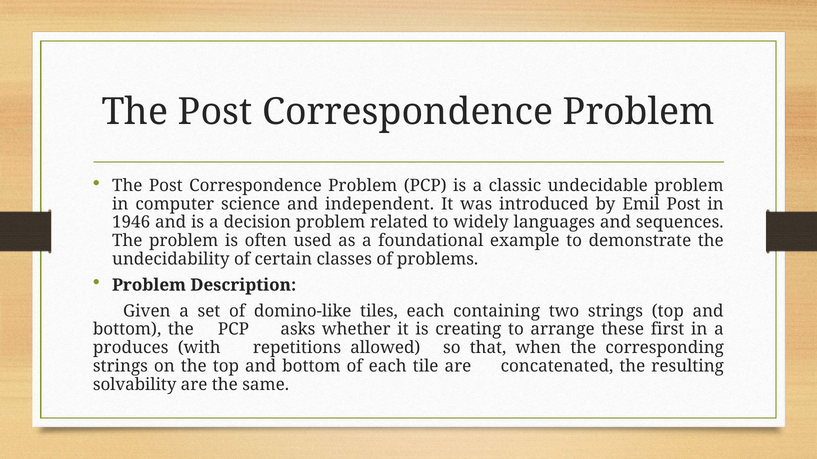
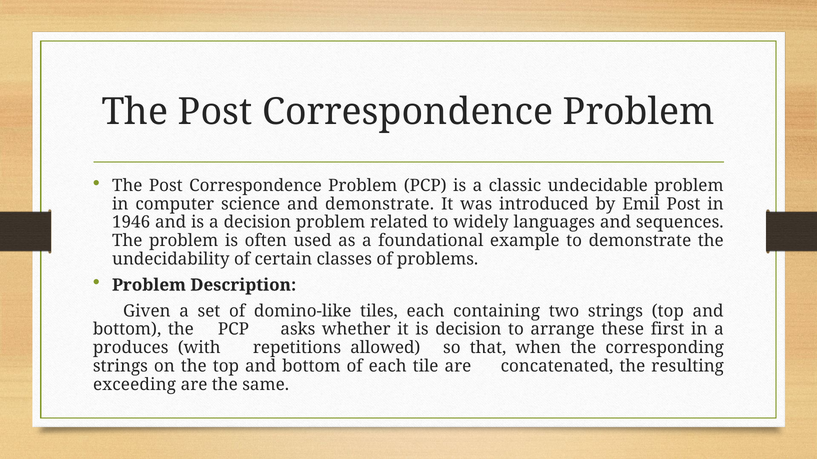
and independent: independent -> demonstrate (380, 204)
is creating: creating -> decision (468, 330)
solvability: solvability -> exceeding (135, 385)
